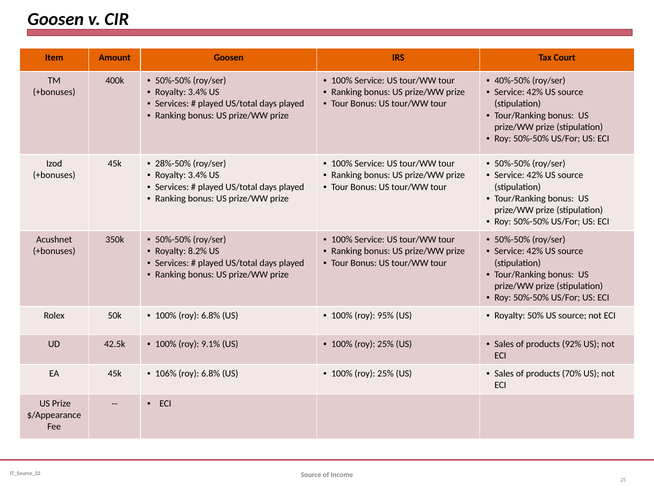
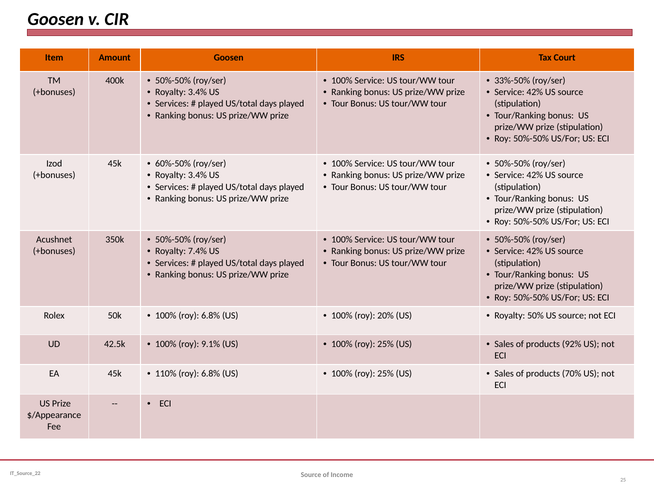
40%-50%: 40%-50% -> 33%-50% (512, 81)
28%-50%: 28%-50% -> 60%-50% (173, 164)
8.2%: 8.2% -> 7.4% (197, 251)
95%: 95% -> 20% (386, 315)
106%: 106% -> 110% (166, 373)
